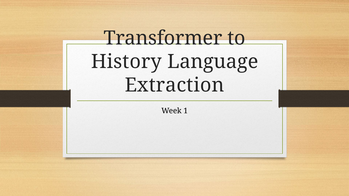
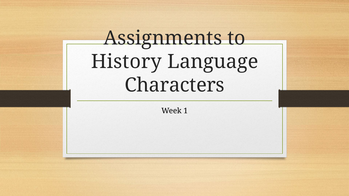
Transformer: Transformer -> Assignments (163, 38)
Extraction: Extraction -> Characters (175, 85)
